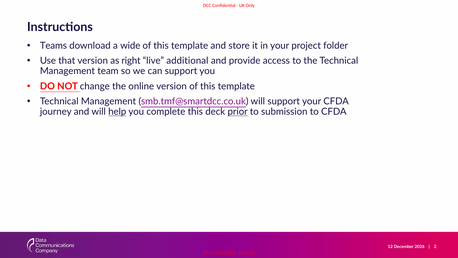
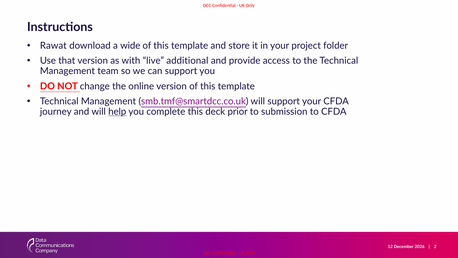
Teams: Teams -> Rawat (53, 46)
right: right -> with (131, 61)
prior underline: present -> none (238, 112)
